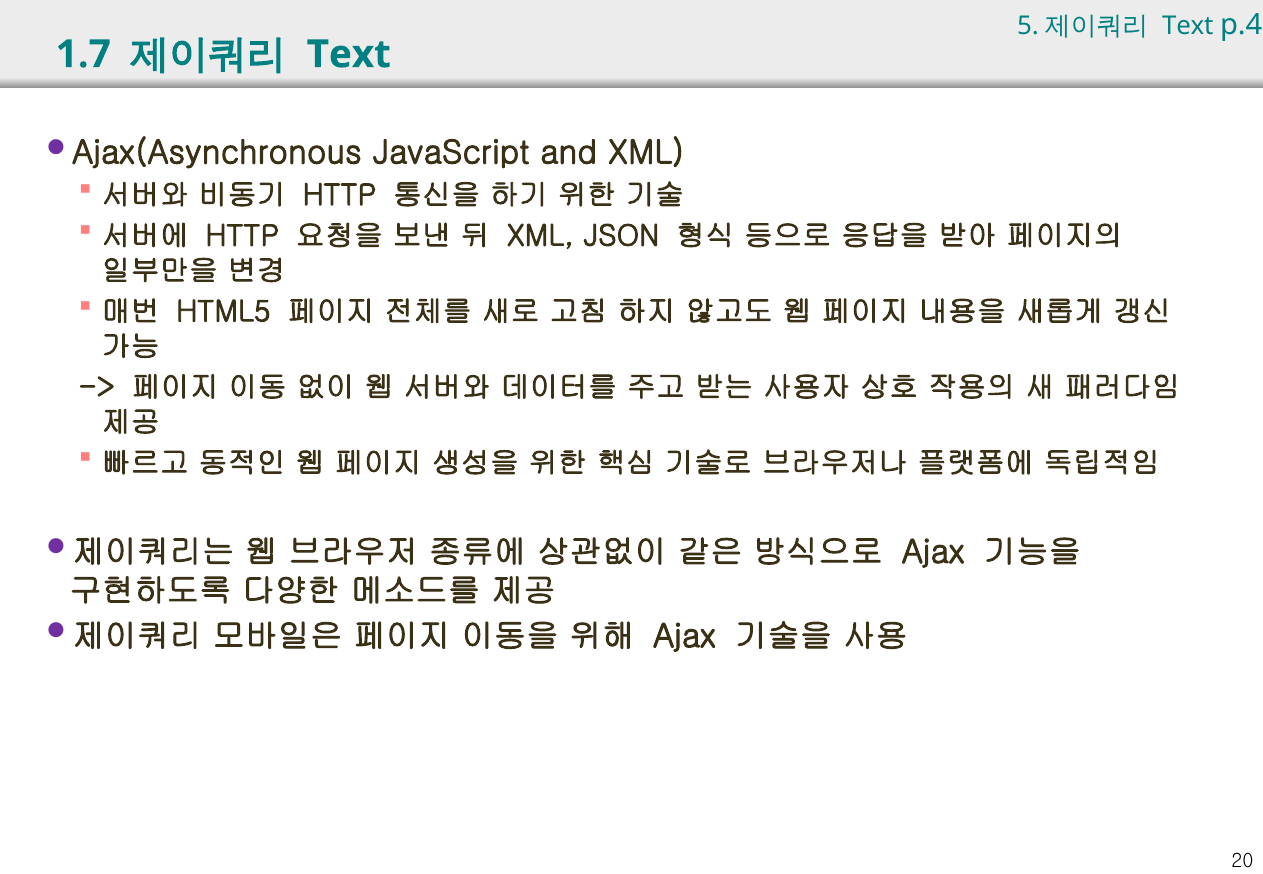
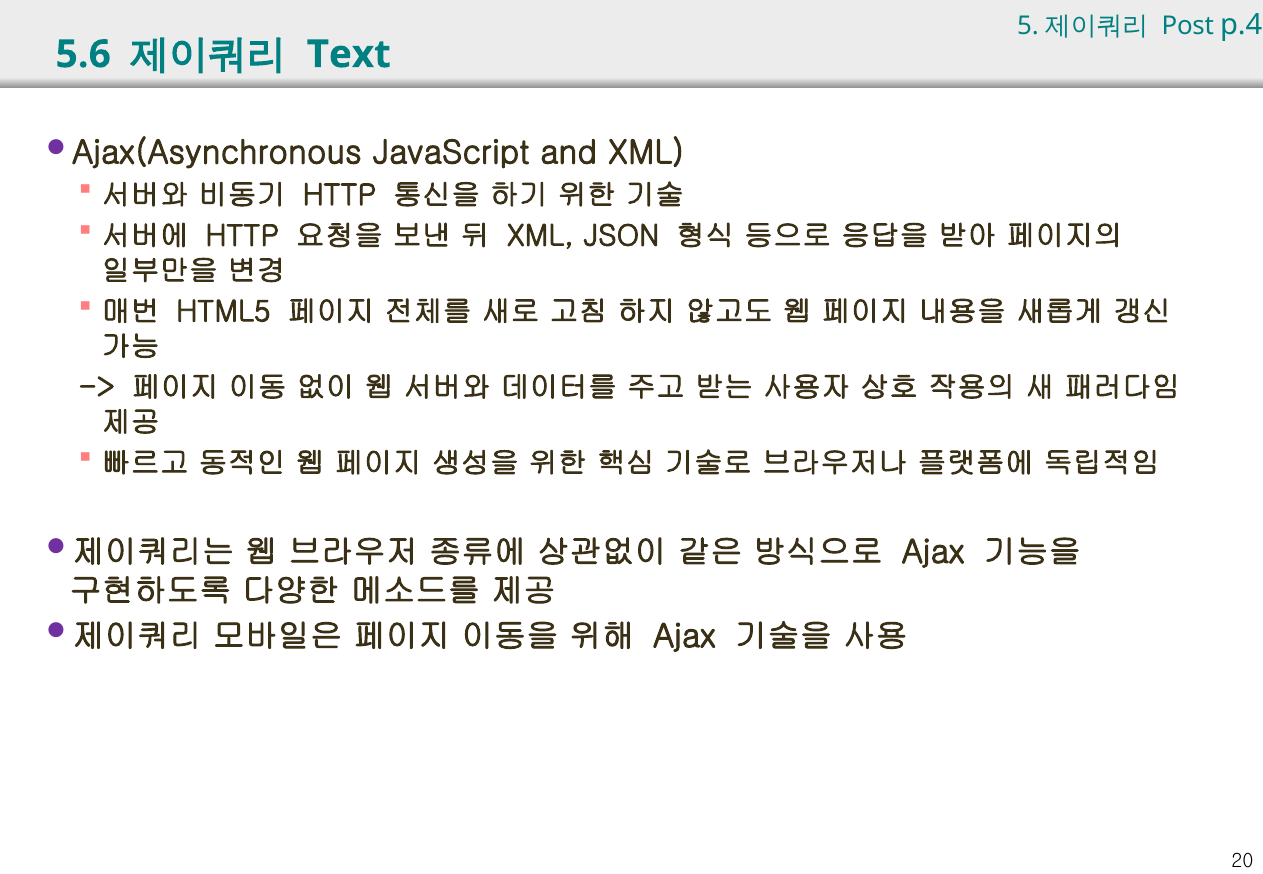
Text: Text -> Post (1188, 26)
1.7: 1.7 -> 5.6 (83, 54)
